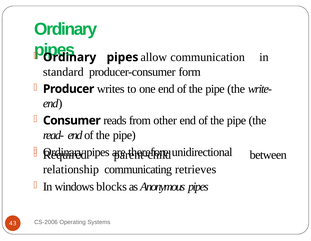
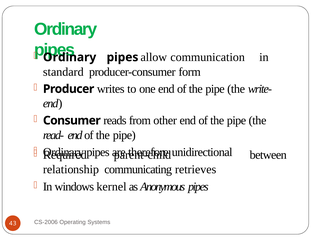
blocks: blocks -> kernel (111, 186)
